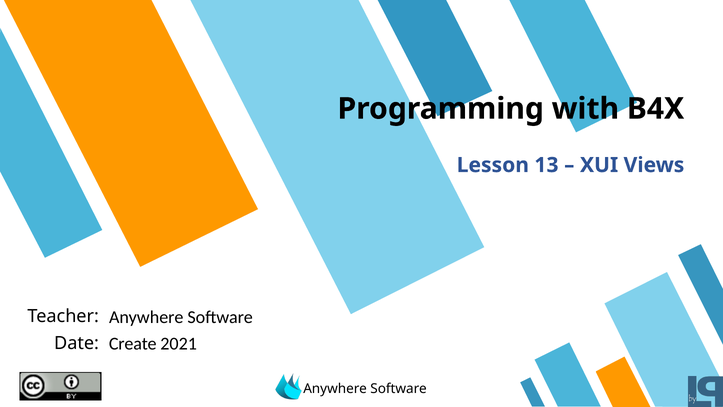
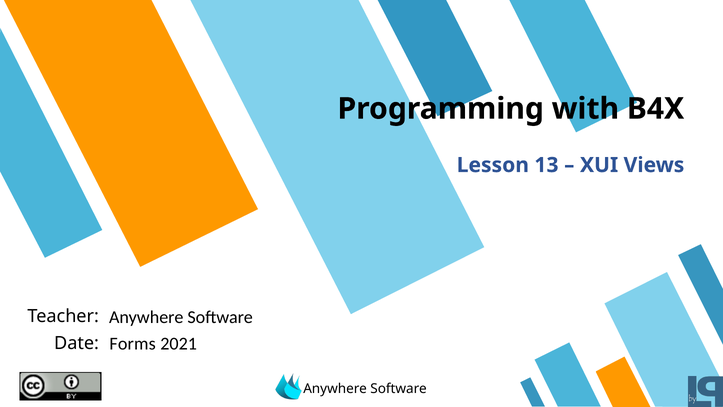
Create: Create -> Forms (133, 344)
